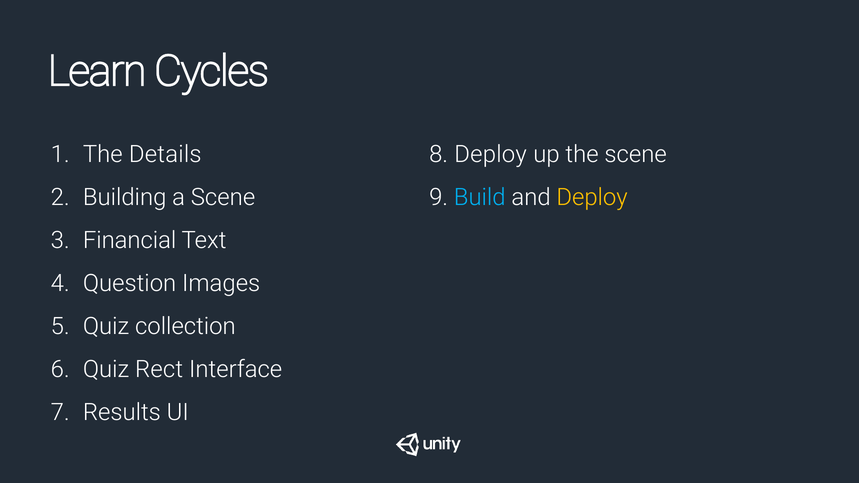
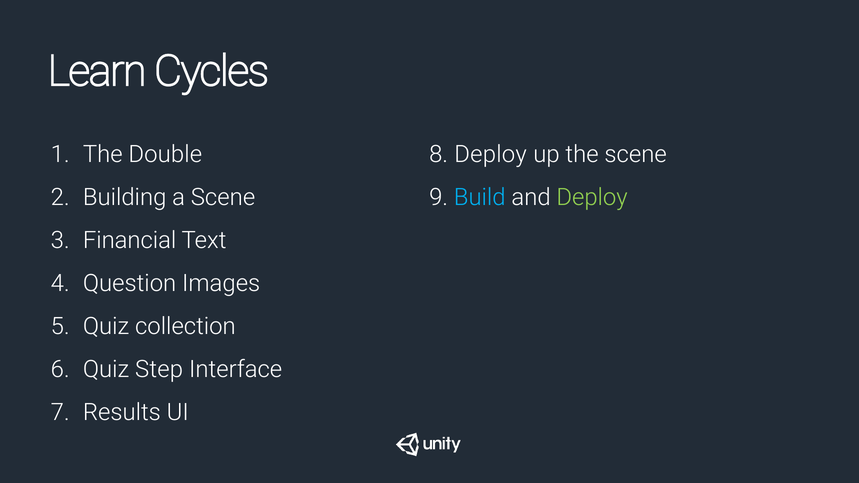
Details: Details -> Double (165, 155)
Deploy colour: yellow -> light green (592, 198)
Rect: Rect -> Step (159, 369)
